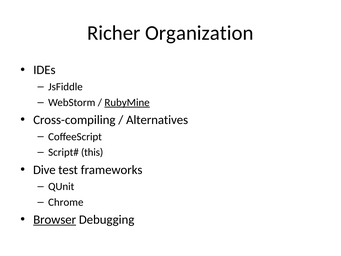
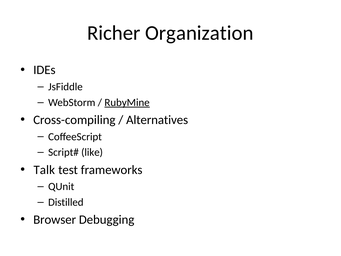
this: this -> like (92, 152)
Dive: Dive -> Talk (44, 170)
Chrome: Chrome -> Distilled (66, 202)
Browser underline: present -> none (55, 219)
